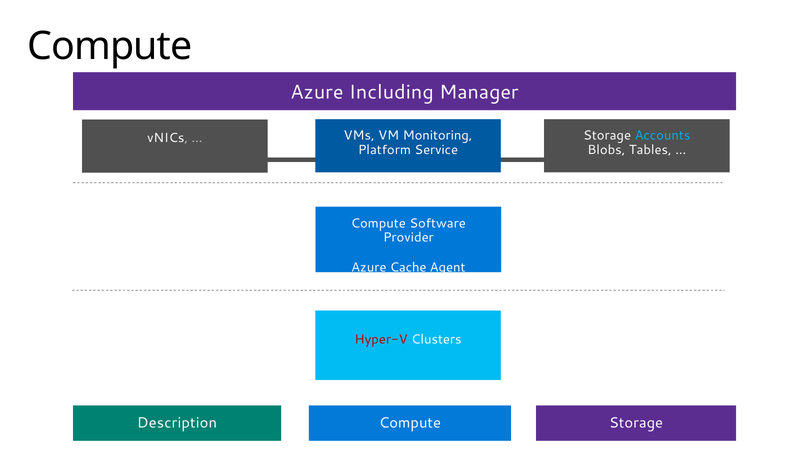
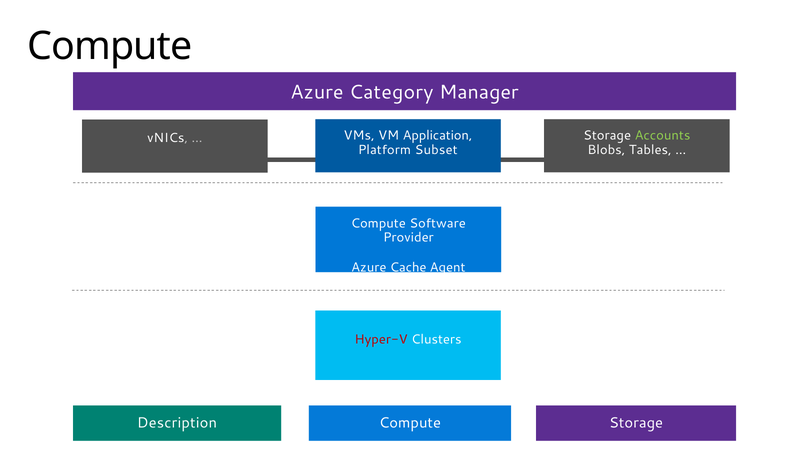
Including: Including -> Category (391, 92)
Accounts colour: light blue -> light green (663, 135)
Monitoring: Monitoring -> Application (438, 135)
Service: Service -> Subset (436, 150)
